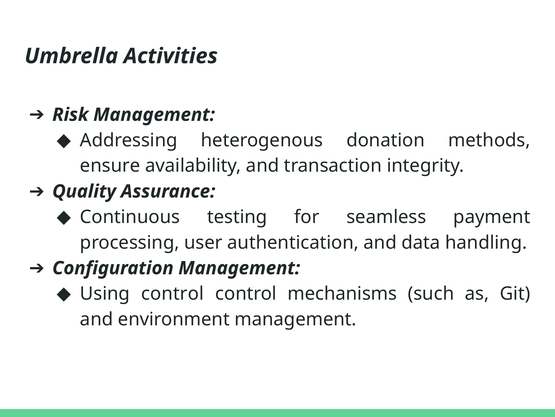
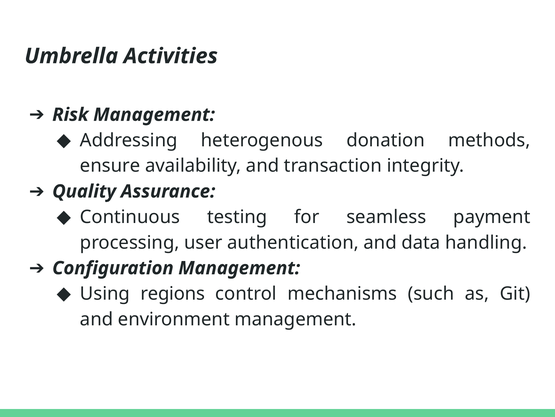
Using control: control -> regions (173, 293)
